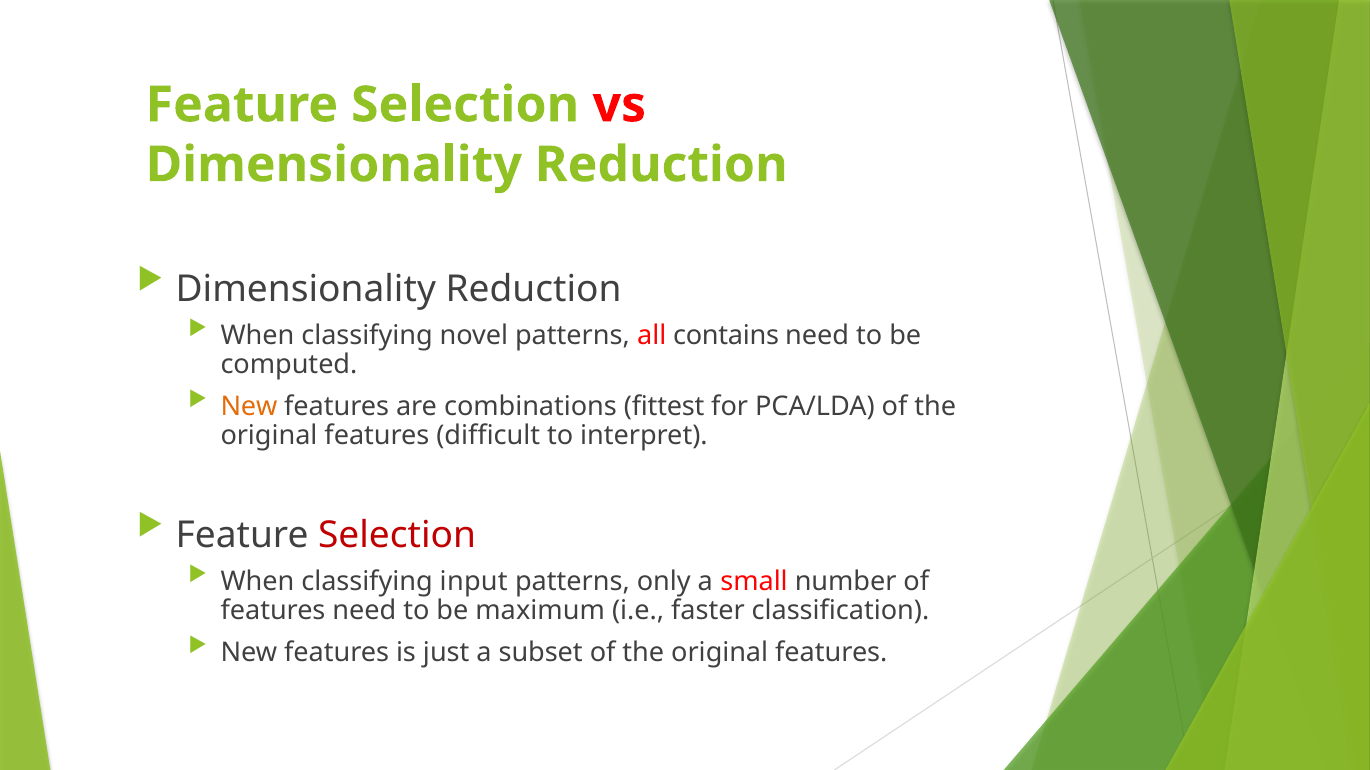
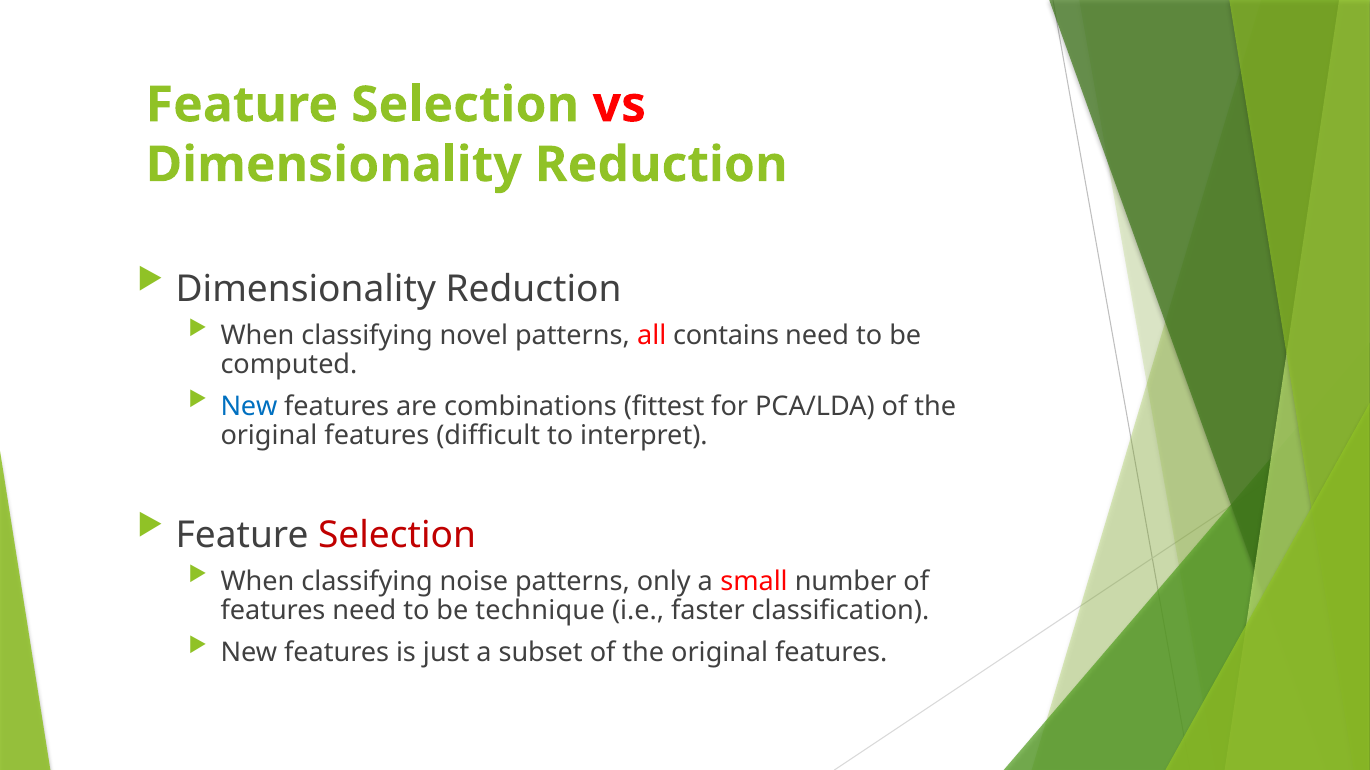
New colour: orange -> blue (249, 407)
input: input -> noise (474, 582)
maximum: maximum -> technique (540, 611)
